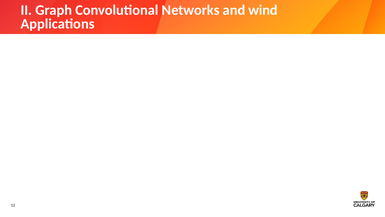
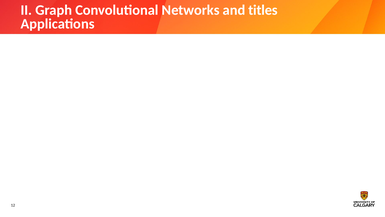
wind: wind -> titles (263, 10)
